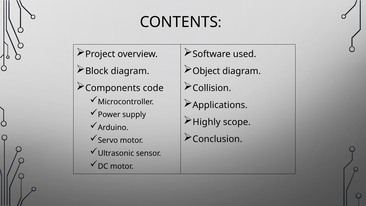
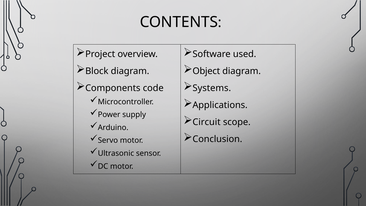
Collision: Collision -> Systems (212, 88)
Highly: Highly -> Circuit (207, 122)
